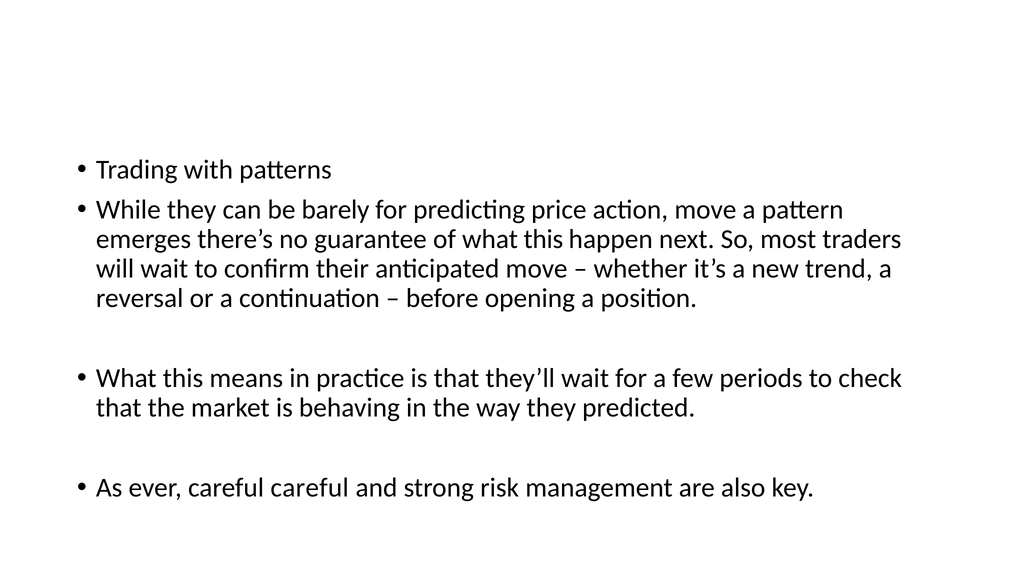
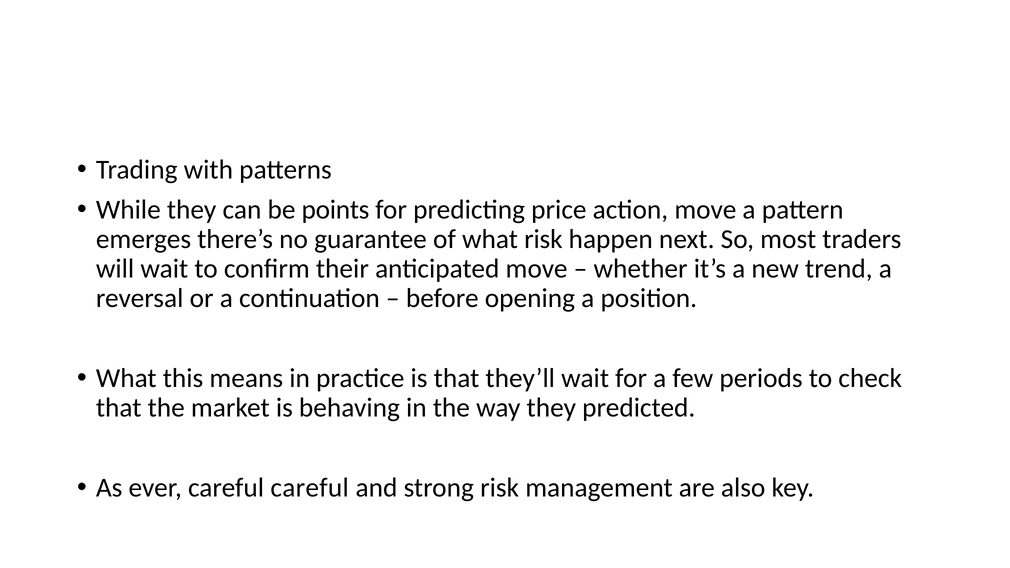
barely: barely -> points (336, 210)
of what this: this -> risk (543, 239)
